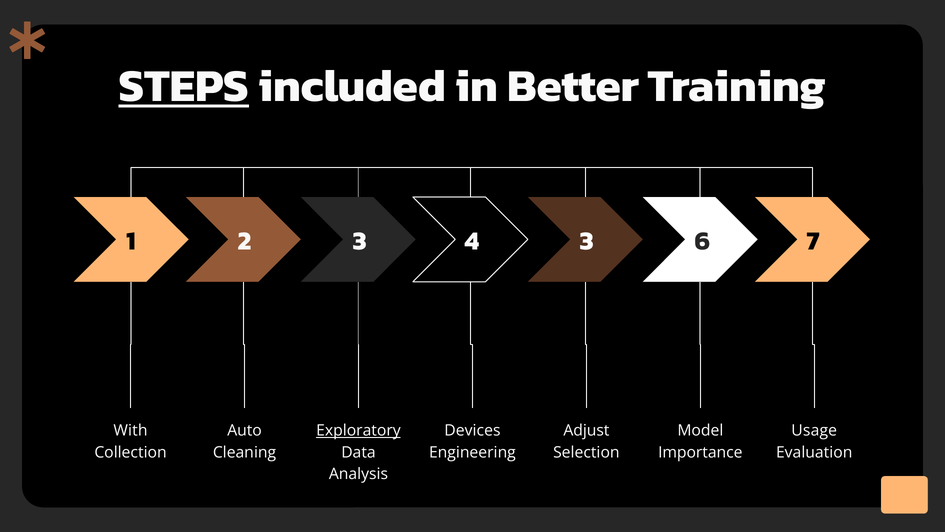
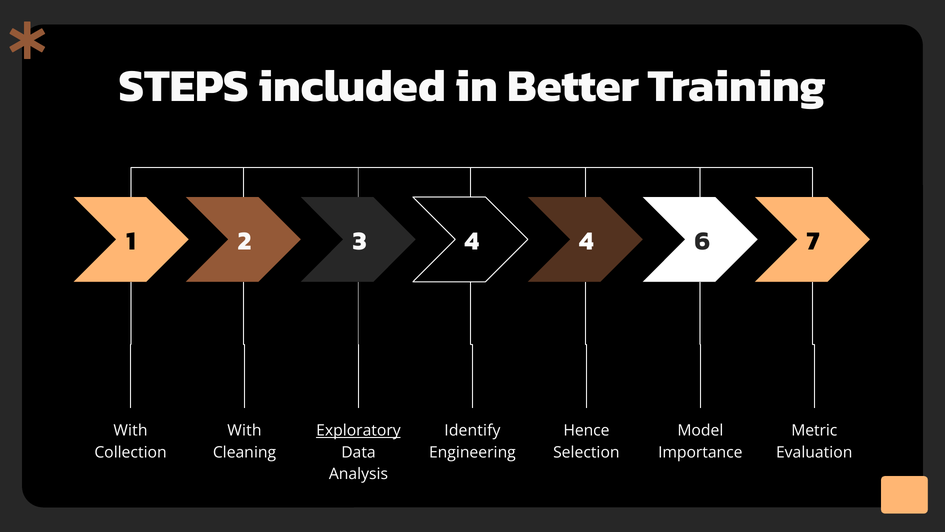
STEPS underline: present -> none (184, 86)
4 3: 3 -> 4 (587, 241)
Auto: Auto -> With (244, 430)
Devices: Devices -> Identify (472, 430)
Adjust: Adjust -> Hence (586, 430)
Usage: Usage -> Metric (814, 430)
